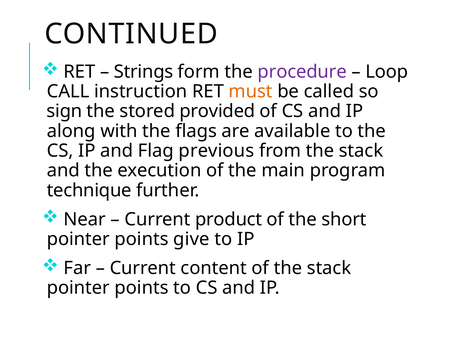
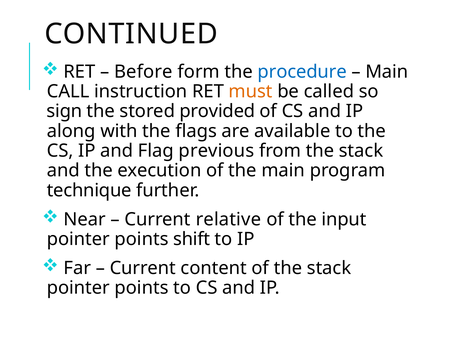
Strings: Strings -> Before (143, 72)
procedure colour: purple -> blue (302, 72)
Loop: Loop -> Main (387, 72)
product: product -> relative (228, 220)
short: short -> input (344, 220)
give: give -> shift (192, 240)
